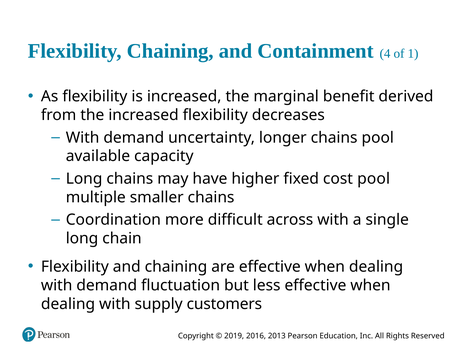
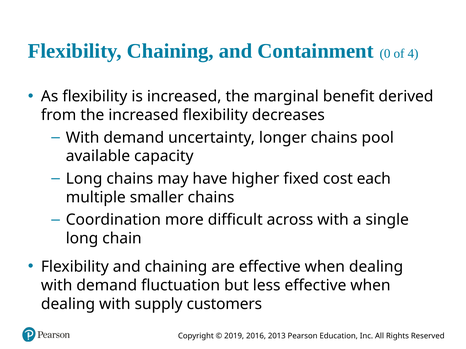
4: 4 -> 0 (385, 54)
1: 1 -> 4 (413, 54)
cost pool: pool -> each (374, 179)
